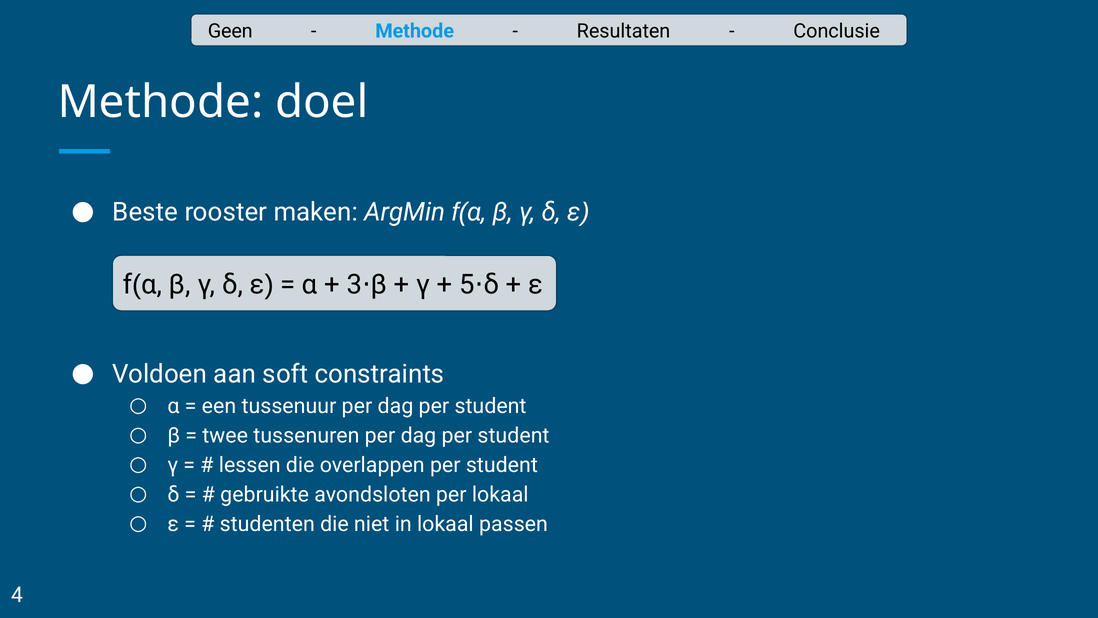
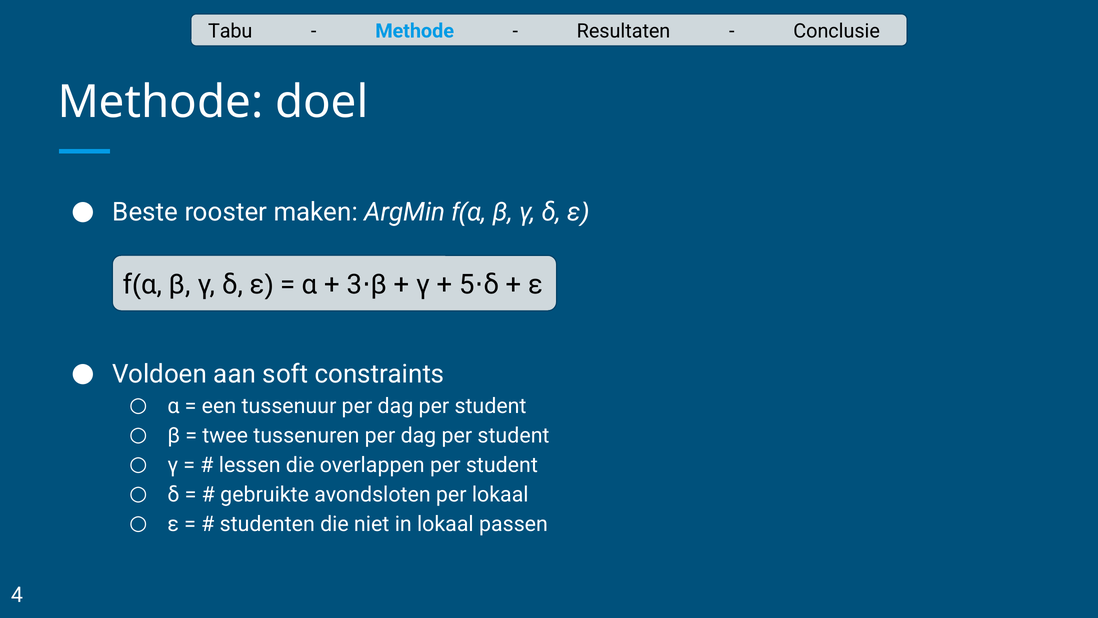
Geen: Geen -> Tabu (230, 31)
